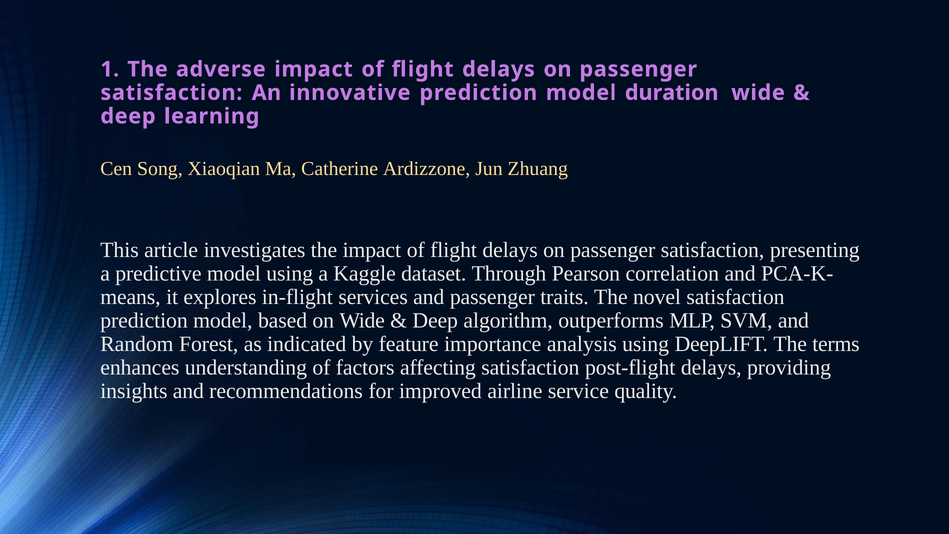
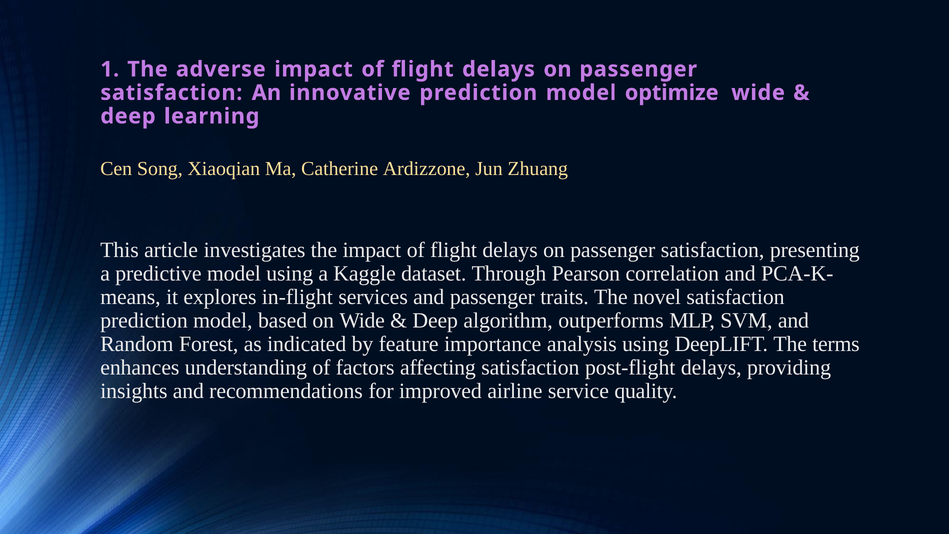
duration: duration -> optimize (672, 93)
